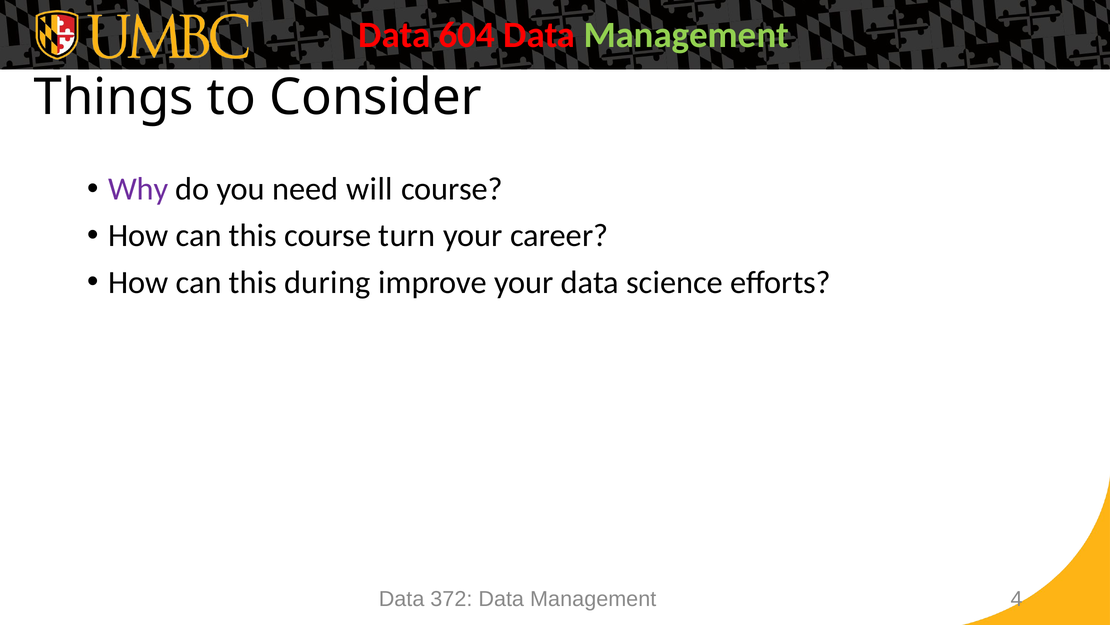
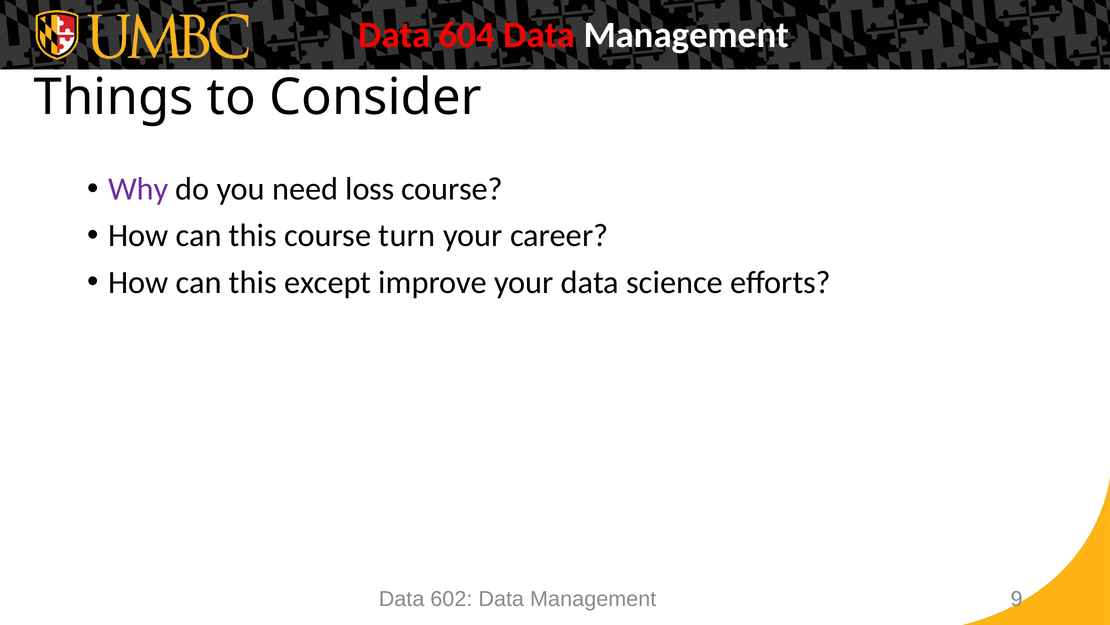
Management colour: light green -> white (686, 35)
will: will -> loss (370, 189)
during: during -> except (328, 282)
372: 372 -> 602 (451, 599)
4: 4 -> 9 (1017, 599)
